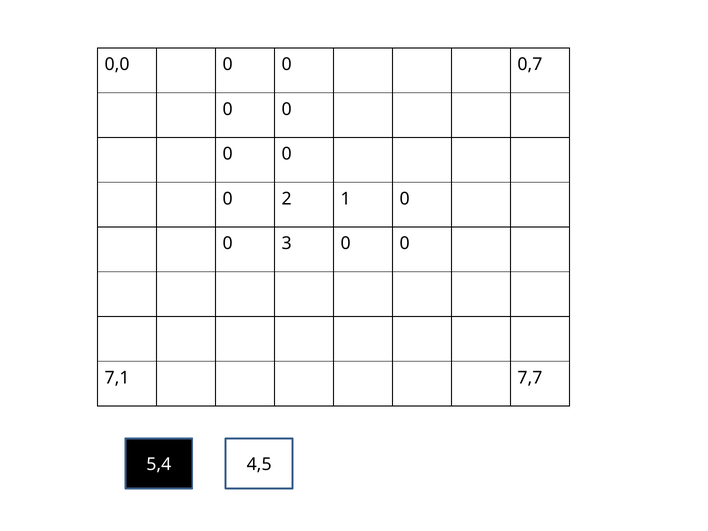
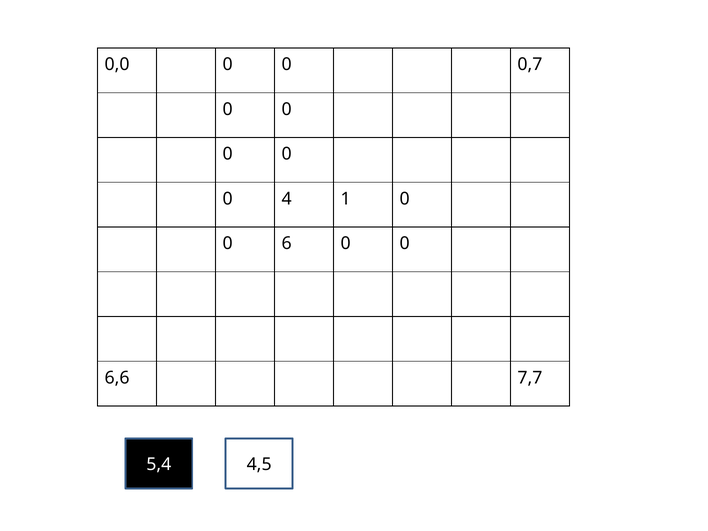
2: 2 -> 4 (287, 199)
3: 3 -> 6 (287, 244)
7,1: 7,1 -> 6,6 (117, 378)
